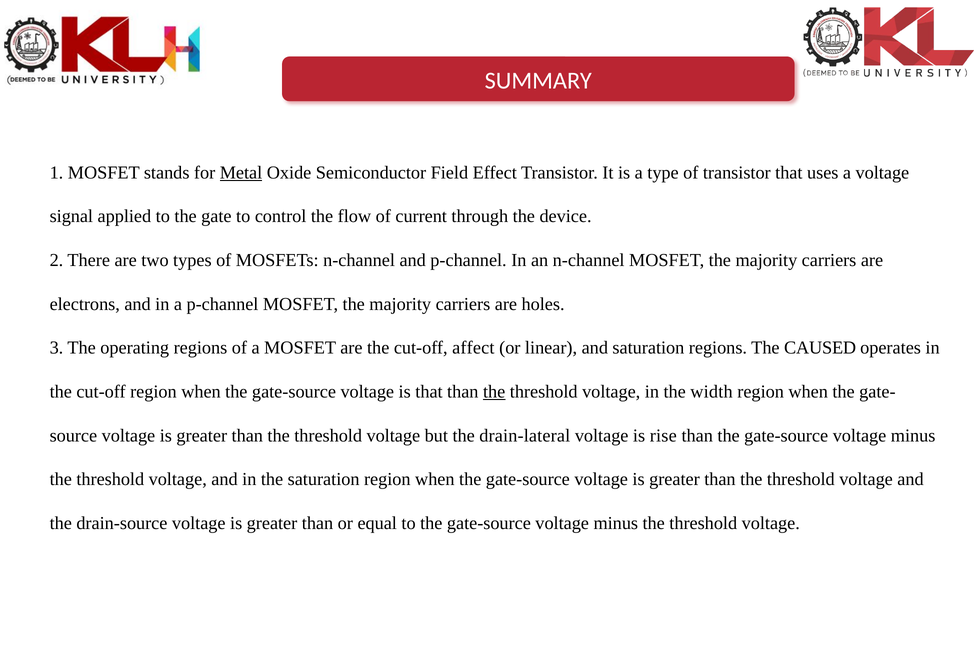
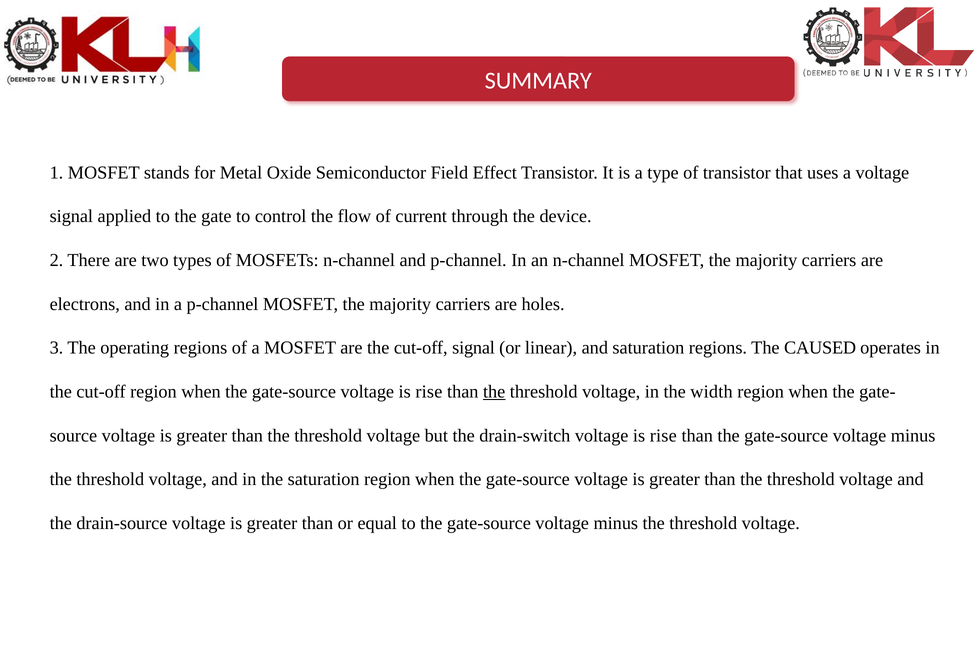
Metal underline: present -> none (241, 173)
cut-off affect: affect -> signal (474, 348)
gate-source voltage is that: that -> rise (429, 392)
drain-lateral: drain-lateral -> drain-switch (525, 436)
